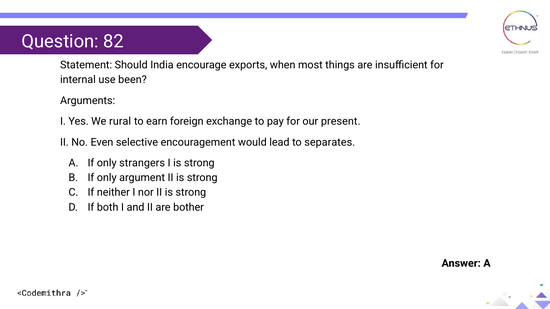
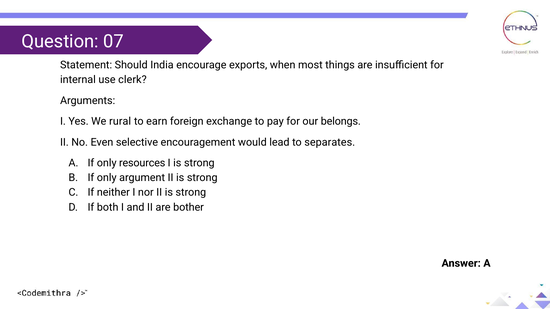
82: 82 -> 07 (114, 41)
been: been -> clerk (132, 80)
present: present -> belongs (341, 121)
strangers: strangers -> resources (142, 163)
